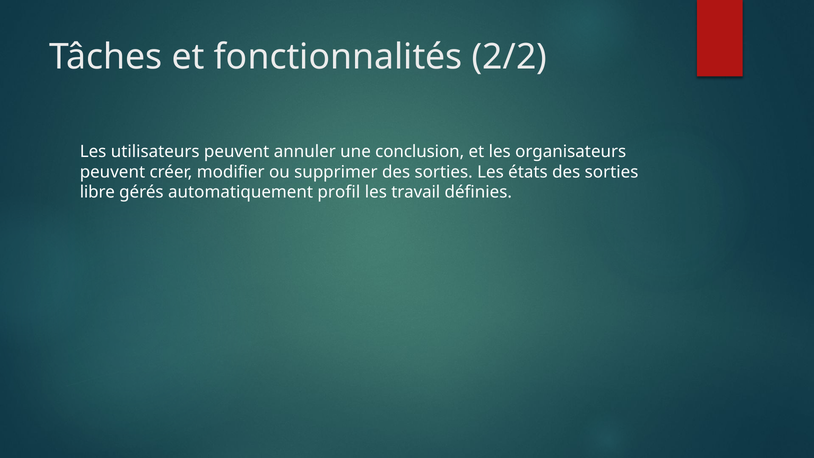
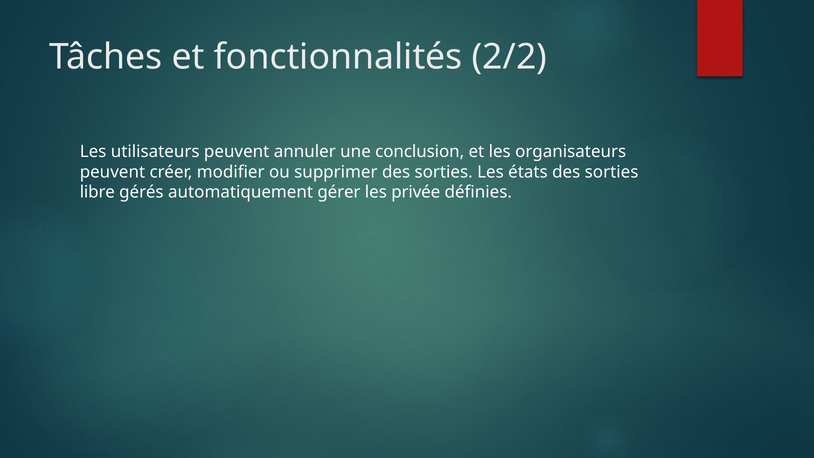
profil: profil -> gérer (339, 192)
travail: travail -> privée (416, 192)
